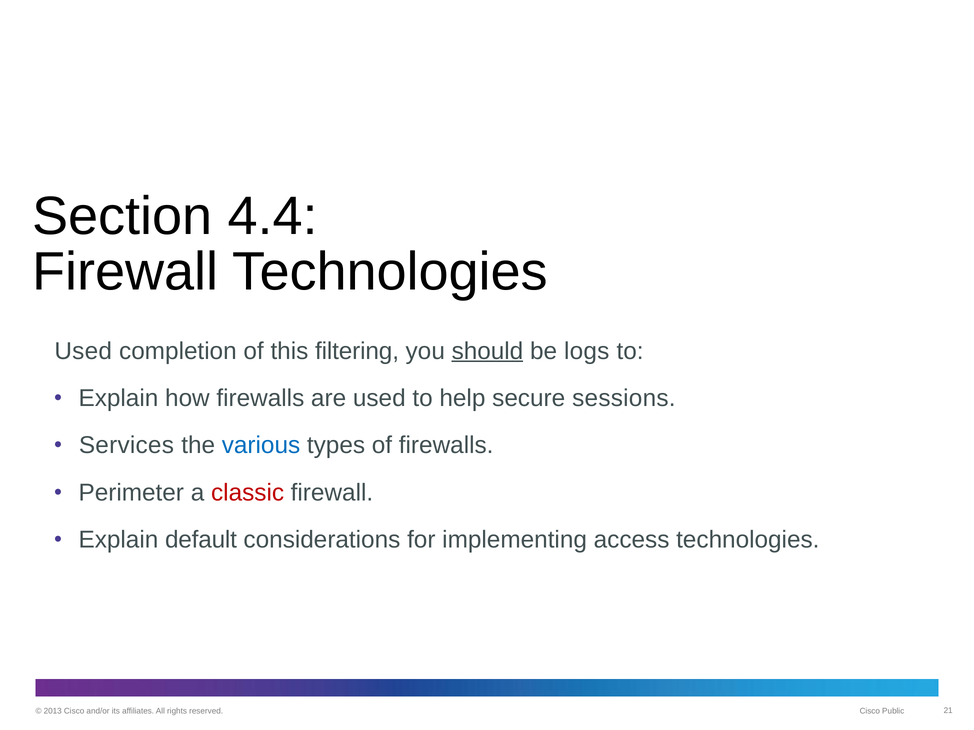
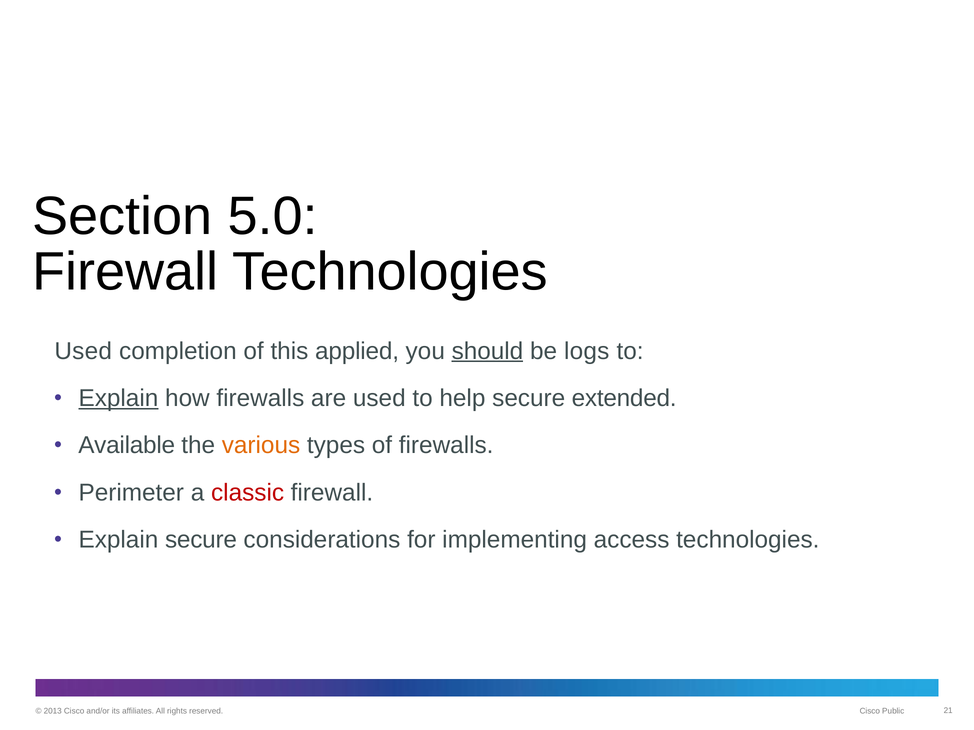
4.4: 4.4 -> 5.0 (273, 217)
filtering: filtering -> applied (357, 351)
Explain underline: none -> present (118, 398)
sessions: sessions -> extended (624, 398)
Services: Services -> Available (127, 446)
various colour: blue -> orange (261, 446)
Explain default: default -> secure (201, 540)
